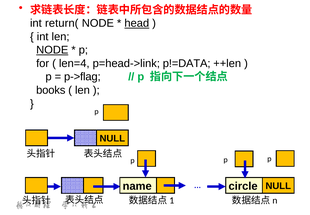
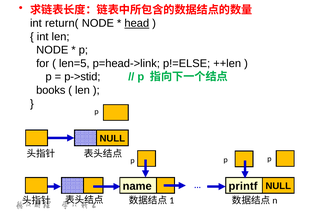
NODE underline: present -> none (52, 50)
len=4: len=4 -> len=5 (74, 63)
p!=DATA: p!=DATA -> p!=ELSE (187, 63)
p->flag: p->flag -> p->stid (82, 77)
circle: circle -> printf (243, 186)
